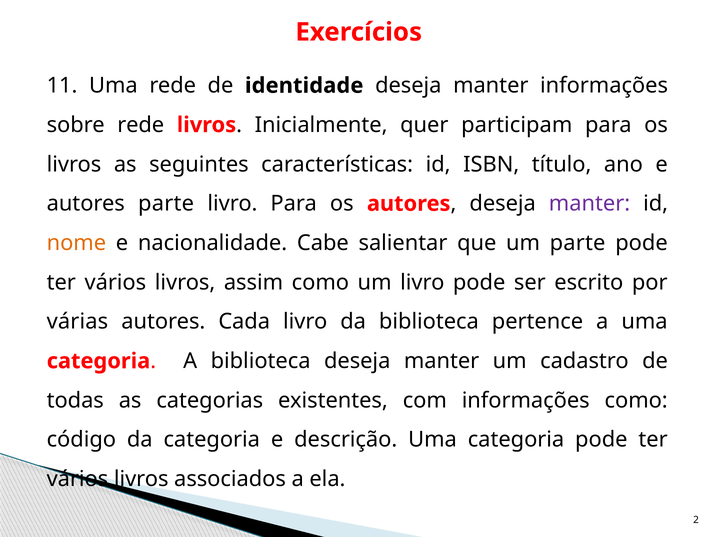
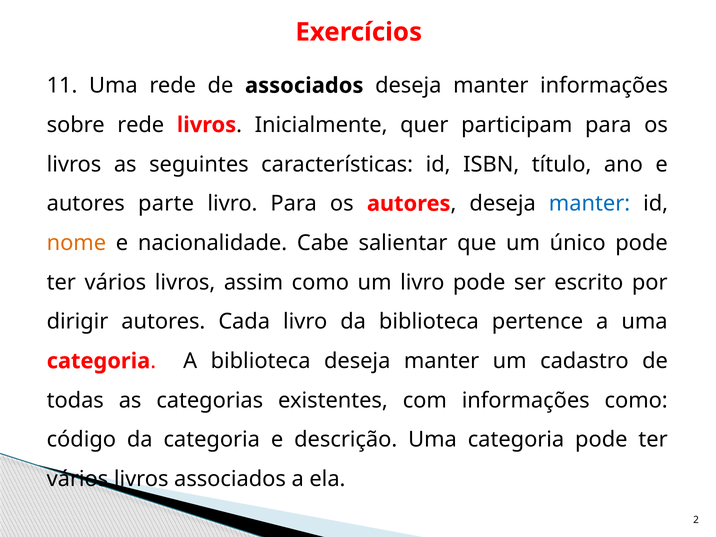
de identidade: identidade -> associados (304, 86)
manter colour: purple -> blue (590, 204)
um parte: parte -> único (578, 243)
várias: várias -> dirigir (78, 322)
